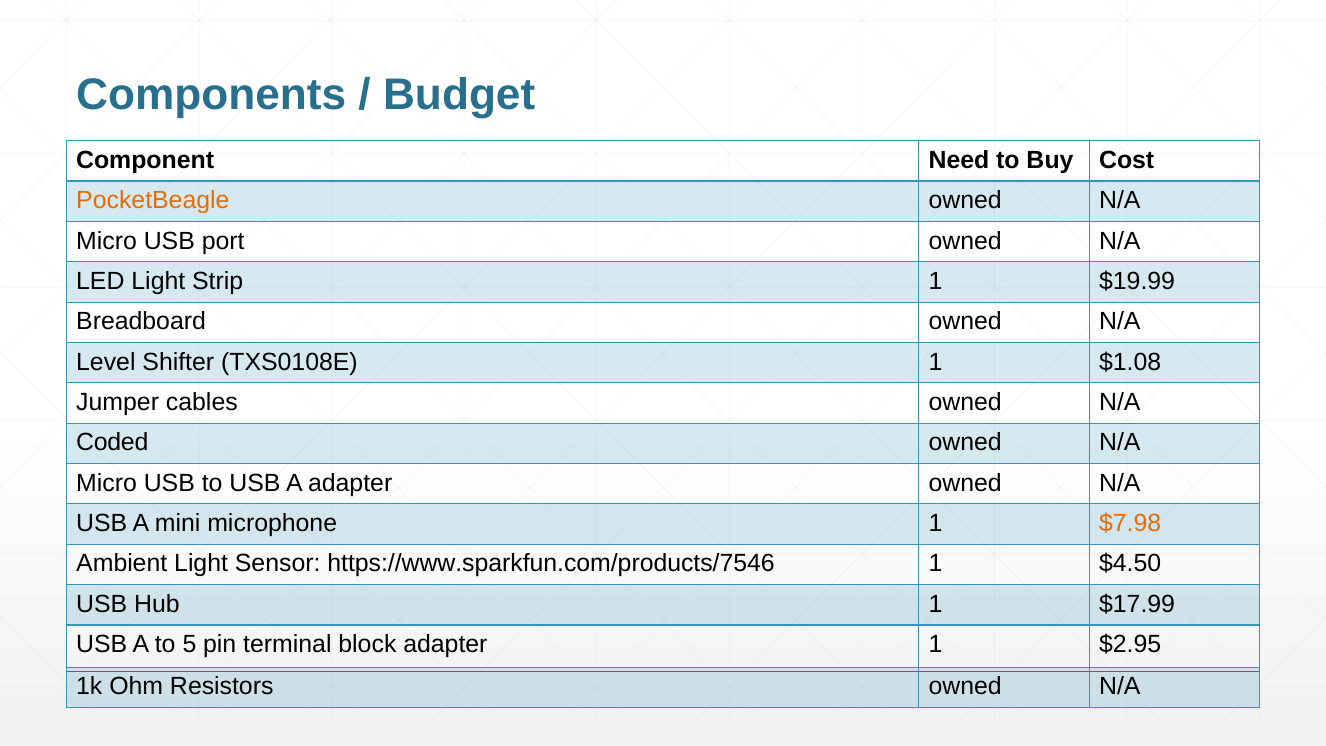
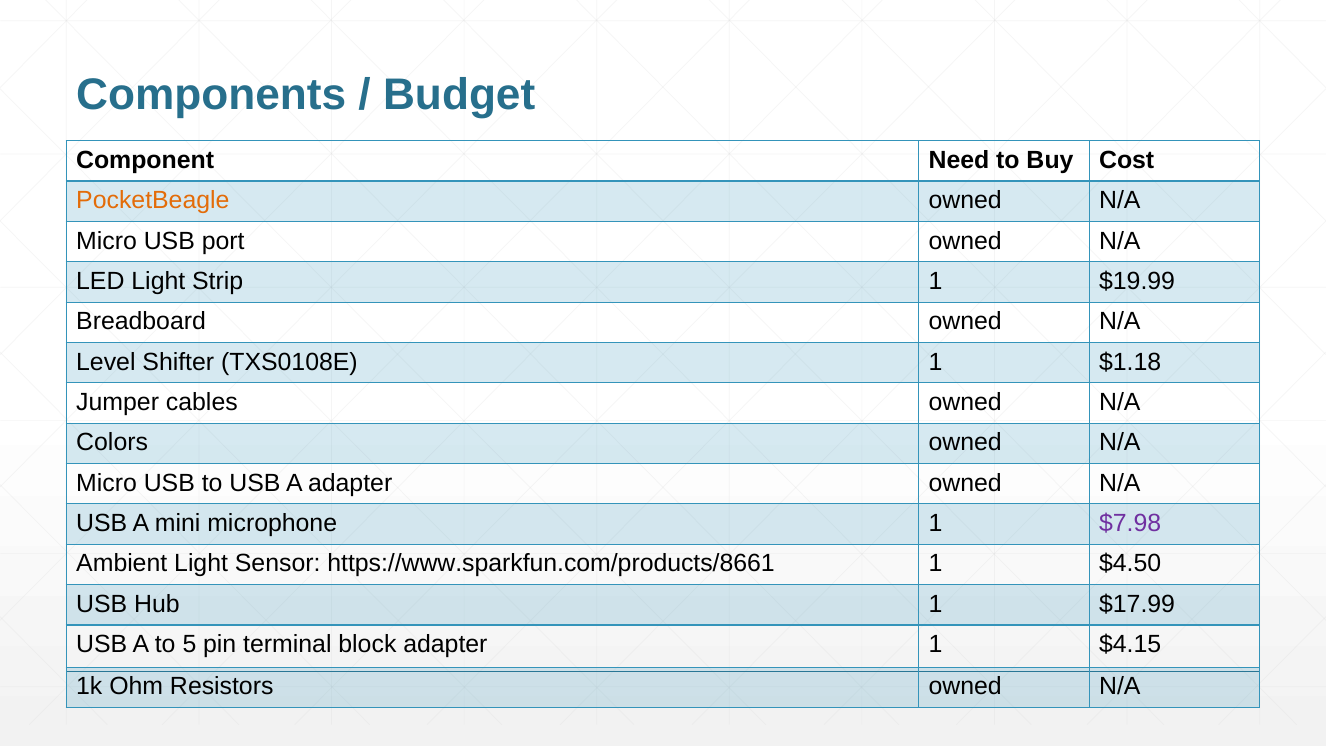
$1.08: $1.08 -> $1.18 (1130, 362)
Coded: Coded -> Colors (112, 442)
$7.98 colour: orange -> purple (1130, 523)
https://www.sparkfun.com/products/7546: https://www.sparkfun.com/products/7546 -> https://www.sparkfun.com/products/8661 (551, 563)
$2.95: $2.95 -> $4.15 (1130, 644)
